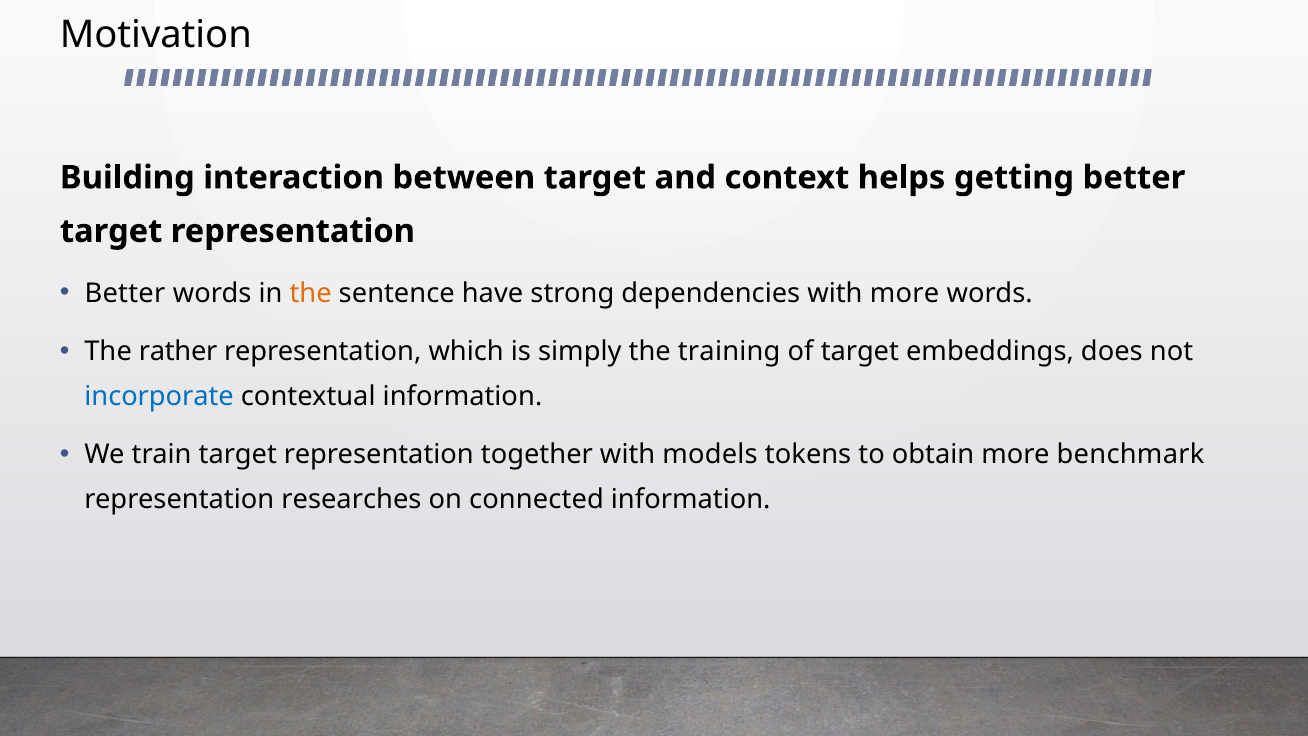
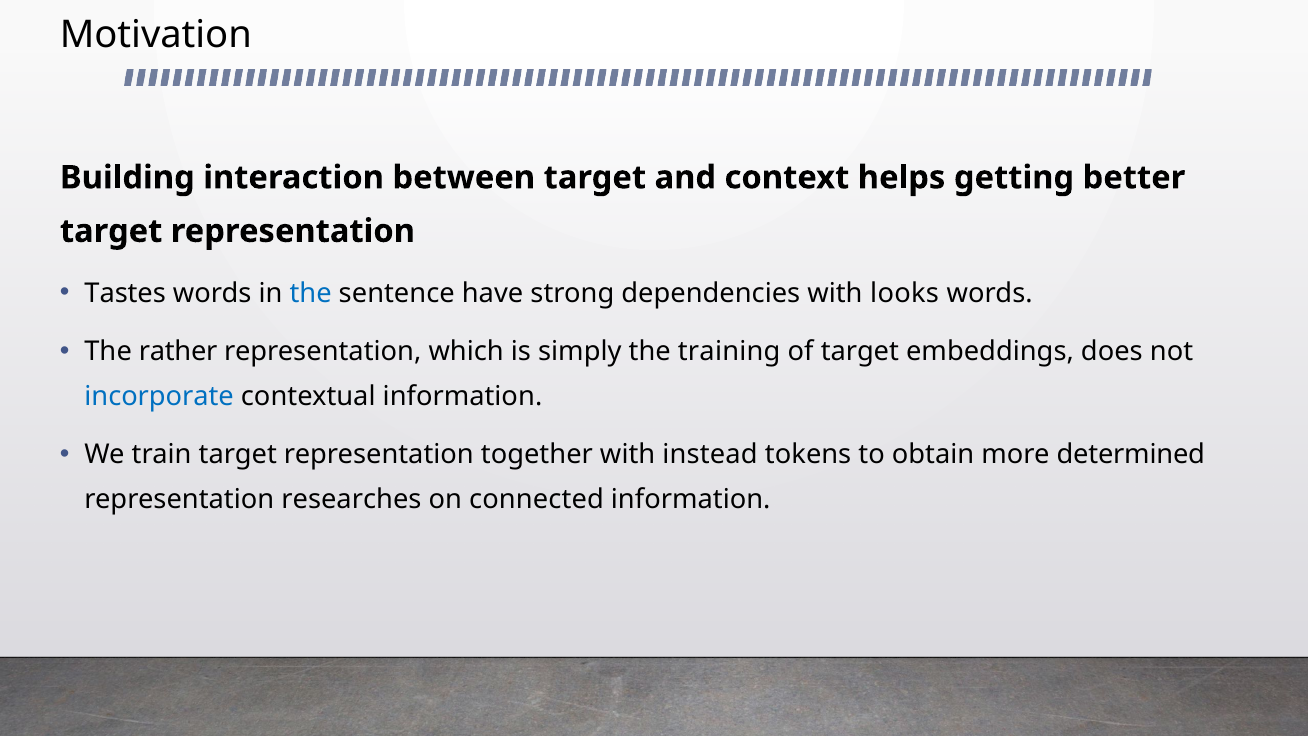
Better: Better -> Tastes (125, 293)
the colour: orange -> blue (311, 293)
with more: more -> looks (905, 293)
models: models -> instead (710, 454)
benchmark: benchmark -> determined (1131, 454)
